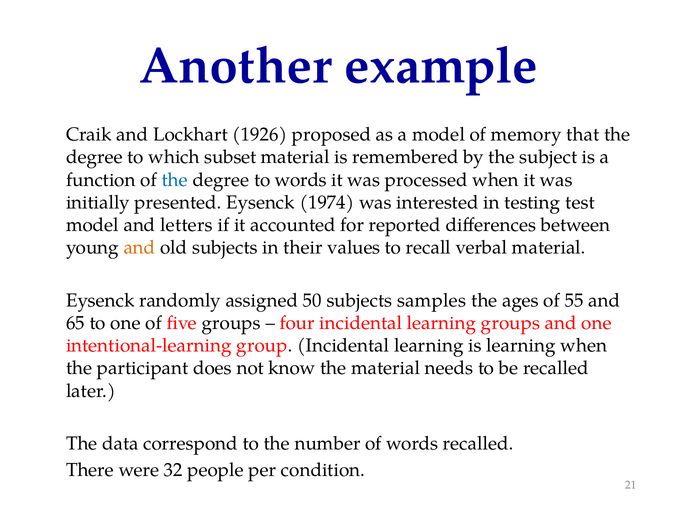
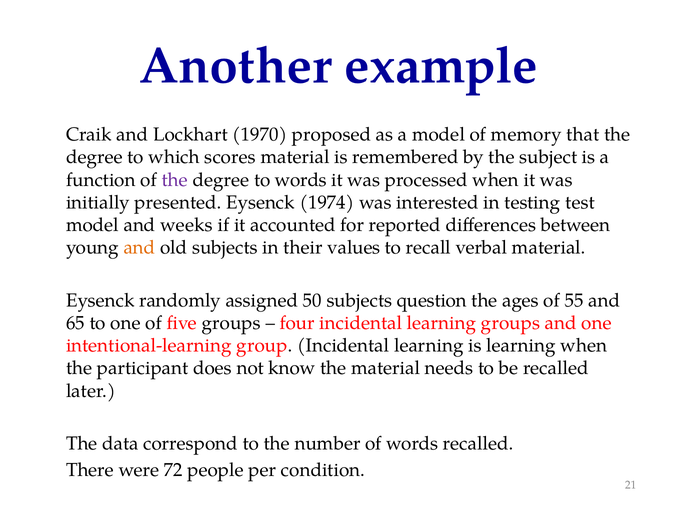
1926: 1926 -> 1970 (260, 134)
subset: subset -> scores (230, 157)
the colour: blue -> purple (175, 180)
letters: letters -> weeks (187, 225)
samples: samples -> question (432, 300)
32: 32 -> 72 (173, 470)
